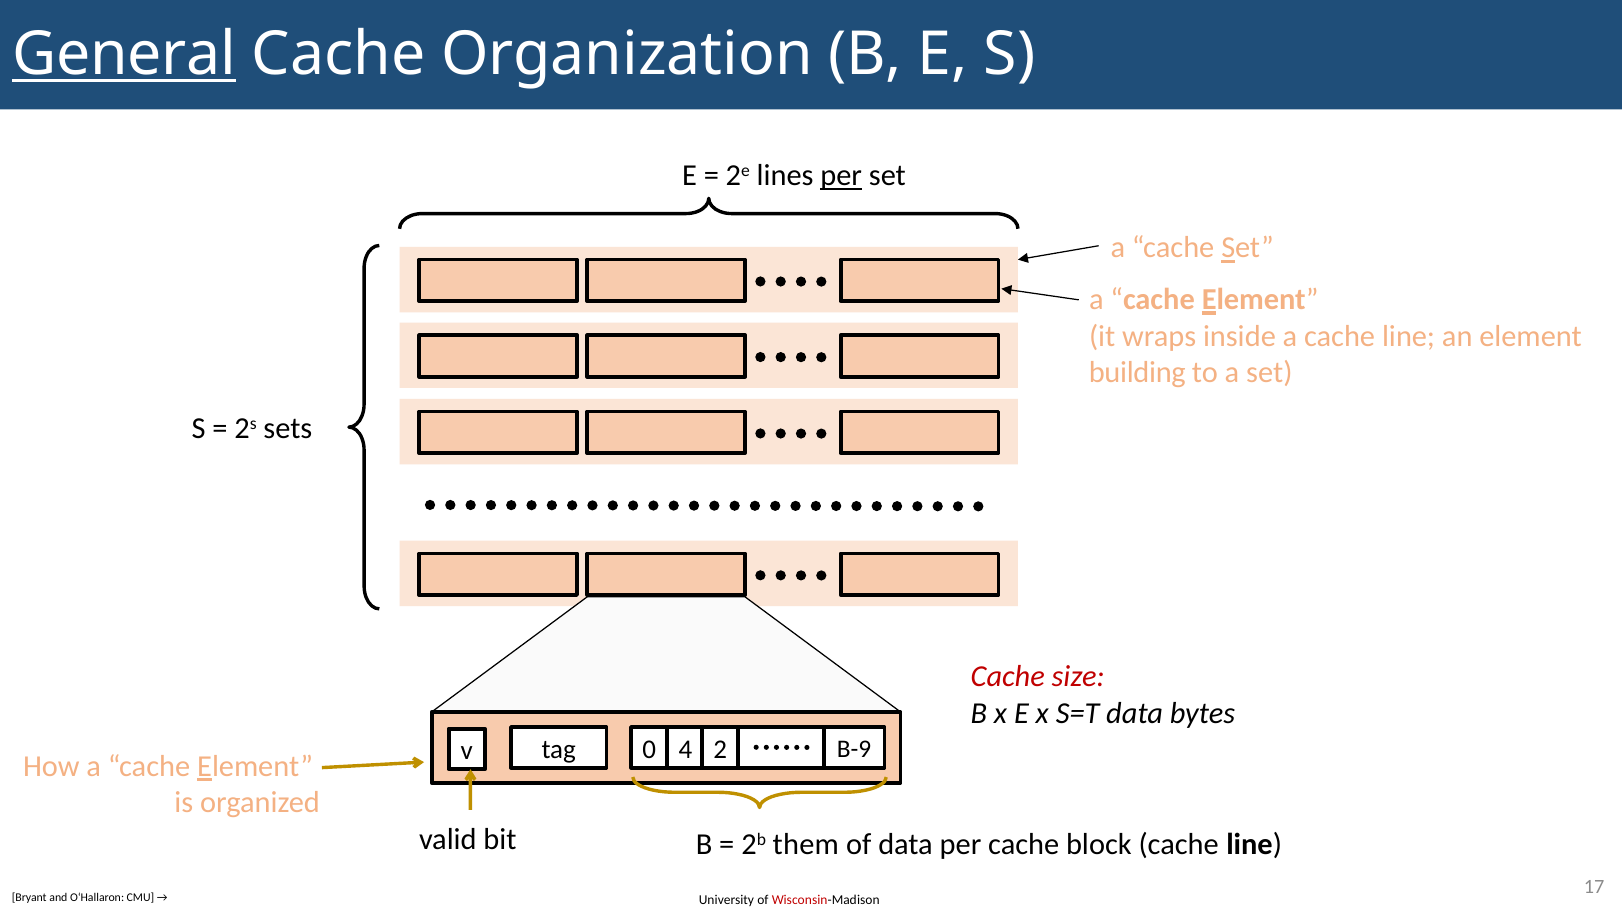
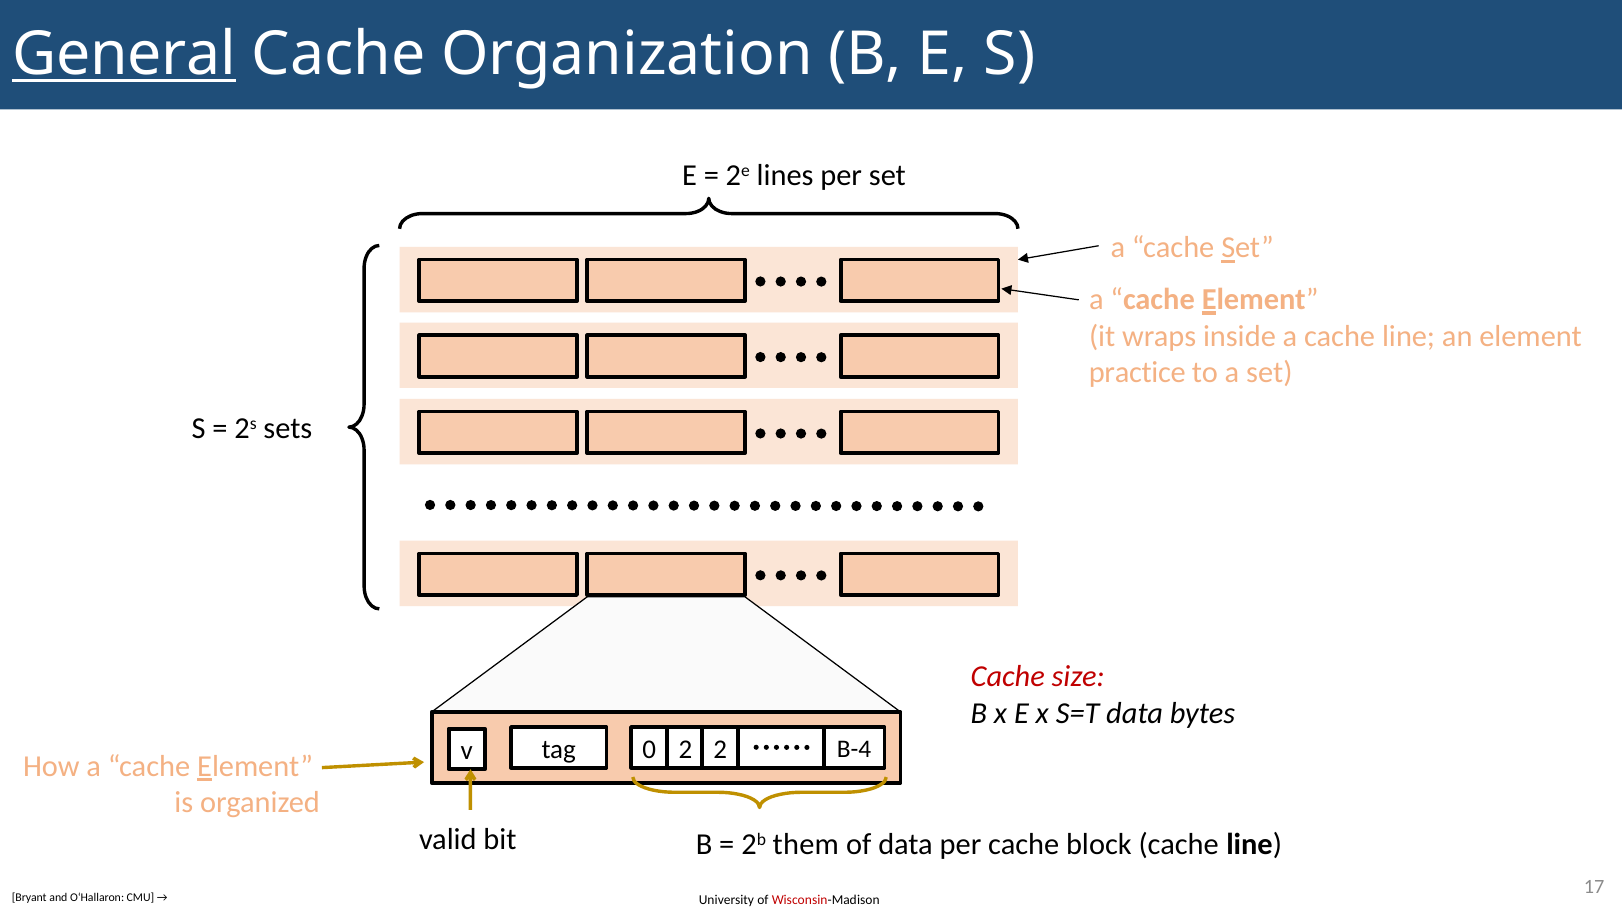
per underline: present -> none (841, 176)
building: building -> practice (1137, 373)
0 4: 4 -> 2 (685, 750)
B-9: B-9 -> B-4 (854, 749)
